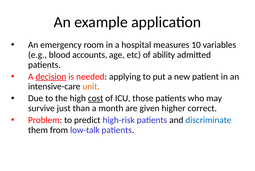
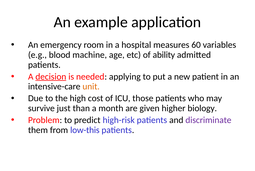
10: 10 -> 60 (196, 45)
accounts: accounts -> machine (90, 55)
cost underline: present -> none (96, 98)
correct: correct -> biology (202, 108)
discriminate colour: blue -> purple (208, 120)
low-talk: low-talk -> low-this (85, 130)
